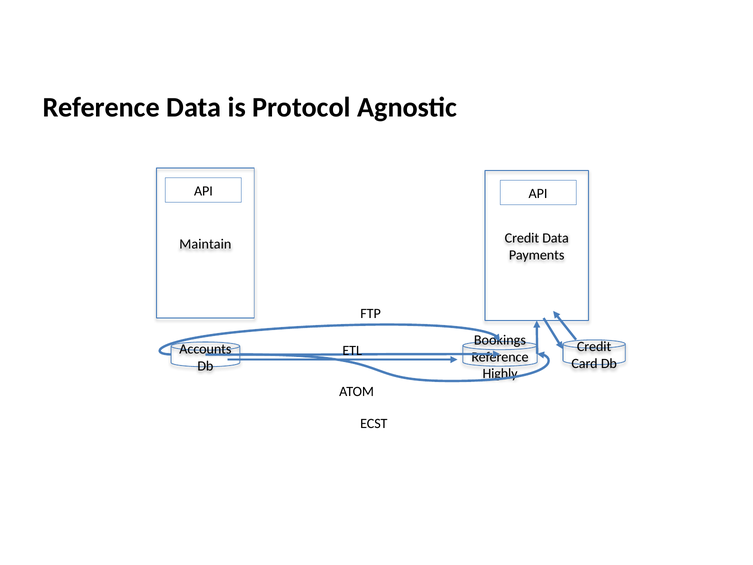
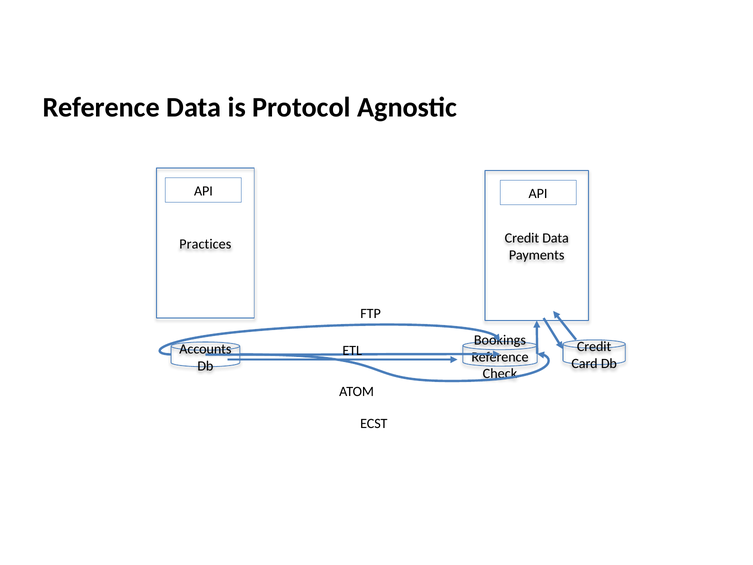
Maintain: Maintain -> Practices (205, 244)
Highly: Highly -> Check (500, 374)
